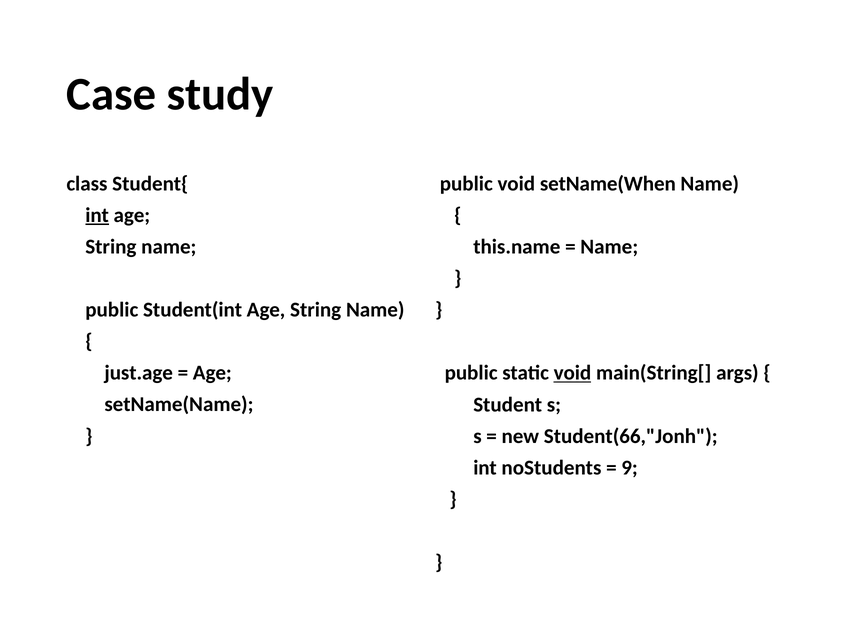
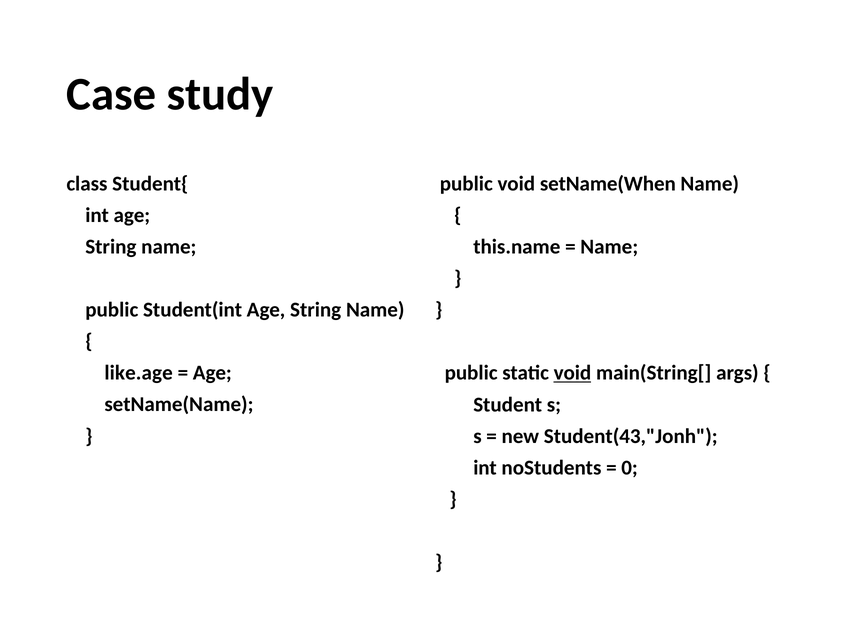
int underline: present -> none (97, 215)
just.age: just.age -> like.age (139, 373)
Student(66,"Jonh: Student(66,"Jonh -> Student(43,"Jonh (631, 436)
9: 9 -> 0 (630, 468)
